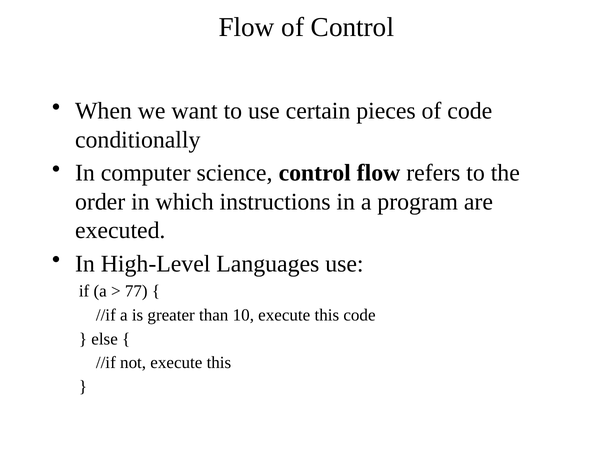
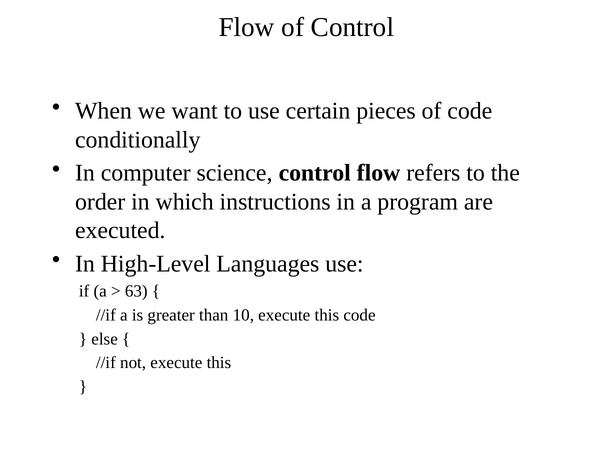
77: 77 -> 63 (136, 291)
